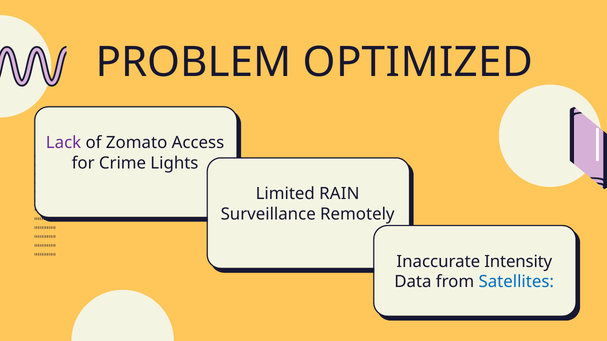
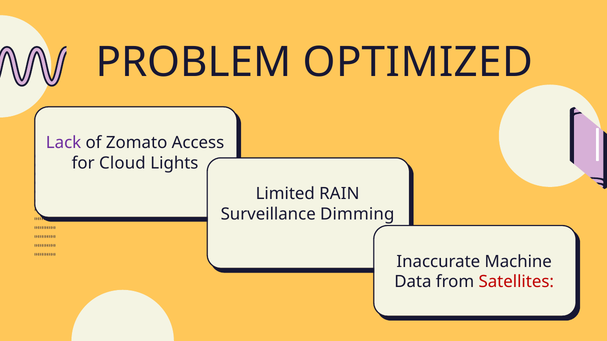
Crime: Crime -> Cloud (122, 163)
Remotely: Remotely -> Dimming (357, 214)
Intensity: Intensity -> Machine (518, 262)
Satellites colour: blue -> red (516, 282)
